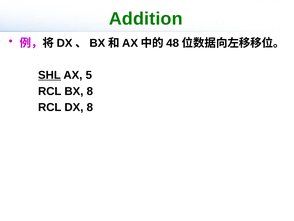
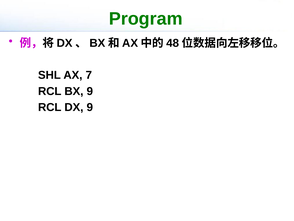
Addition: Addition -> Program (146, 19)
SHL underline: present -> none (50, 75)
5: 5 -> 7 (89, 75)
BX 8: 8 -> 9 (90, 91)
DX 8: 8 -> 9 (90, 107)
